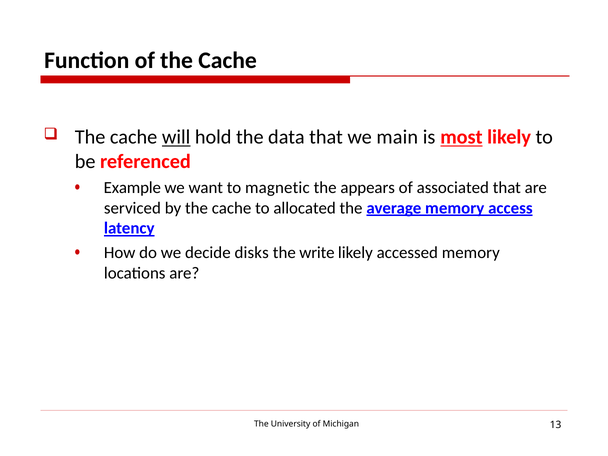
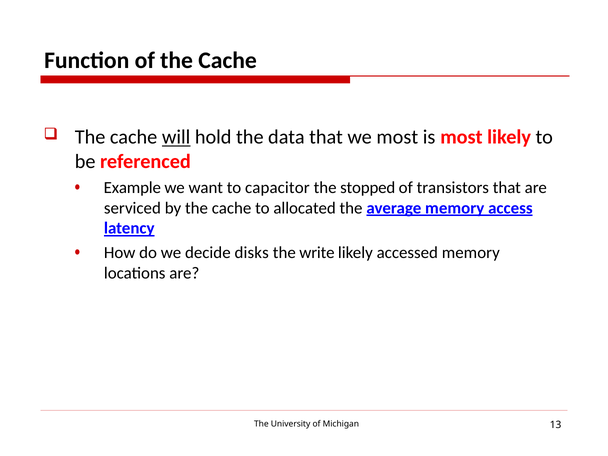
we main: main -> most (397, 137)
most underline: present -> none (461, 137)
magnetic: magnetic -> capacitor (277, 188)
appears: appears -> stopped (368, 188)
associated: associated -> transistors (453, 188)
